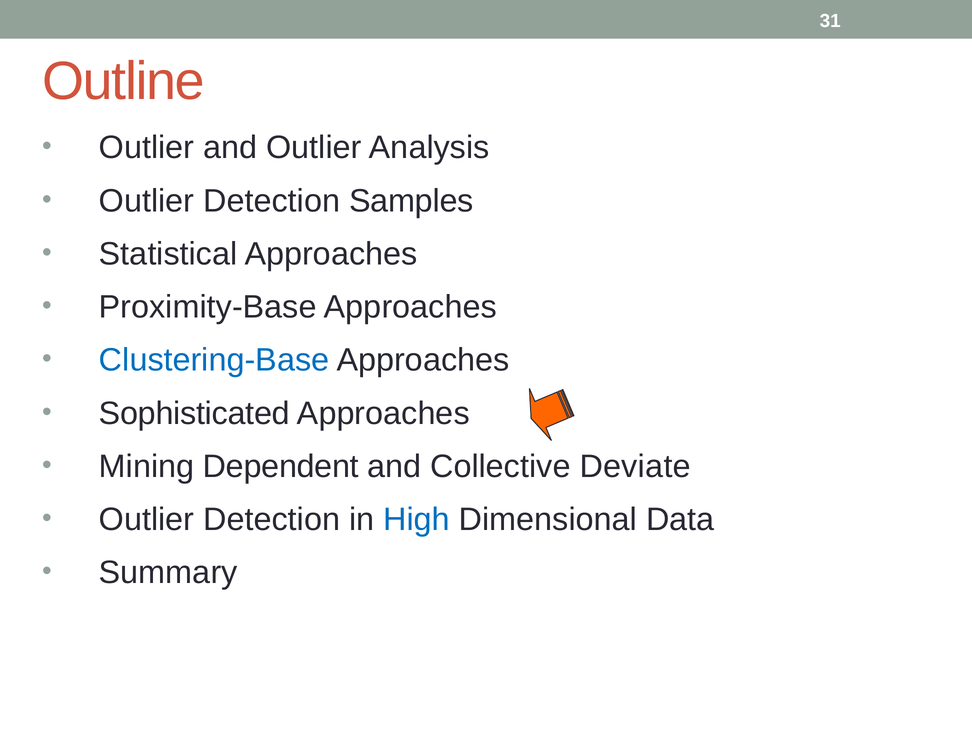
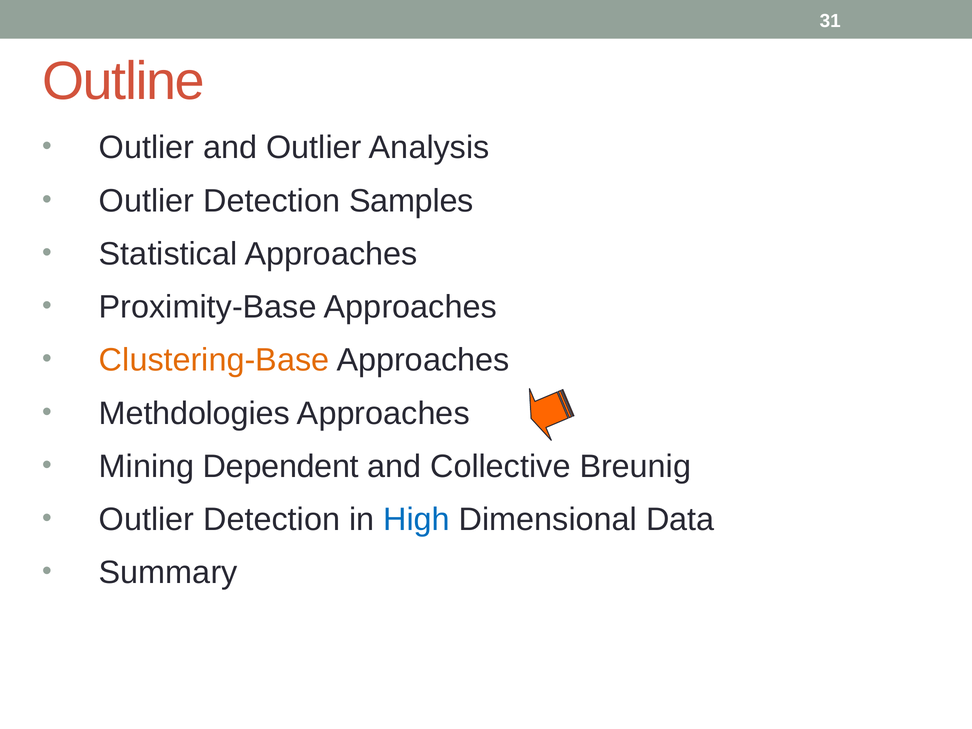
Clustering-Base colour: blue -> orange (214, 360)
Sophisticated: Sophisticated -> Methdologies (194, 413)
Deviate: Deviate -> Breunig (635, 466)
